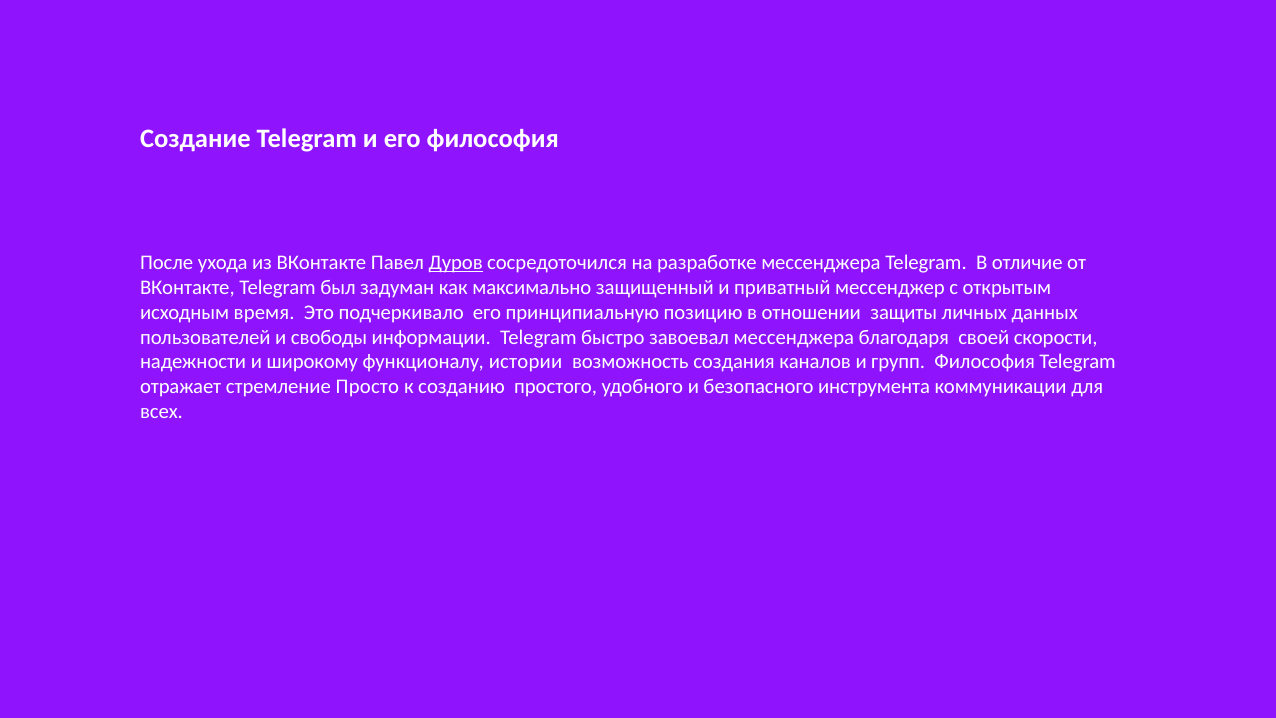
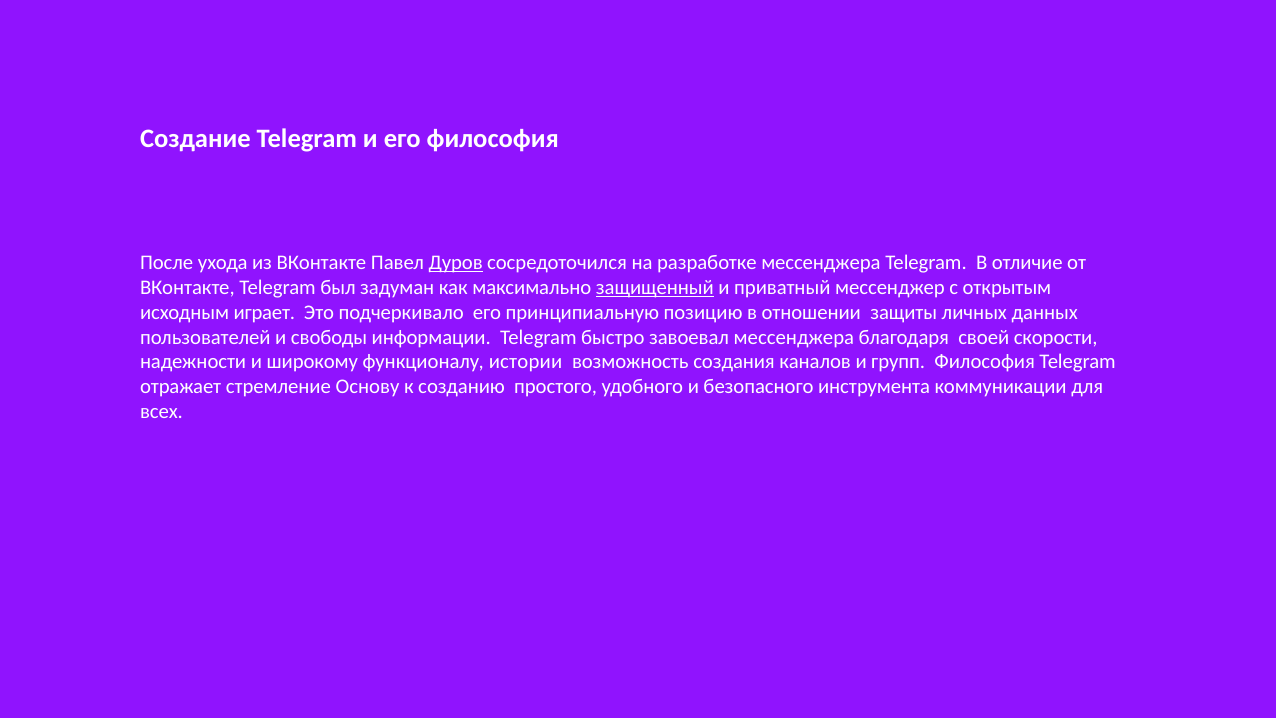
защищенный underline: none -> present (655, 288)
время: время -> играет (264, 312)
Просто: Просто -> Основу (368, 387)
